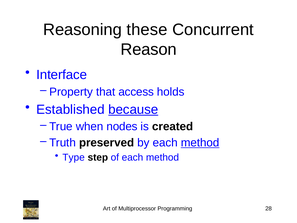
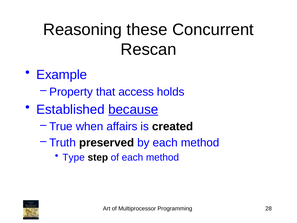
Reason: Reason -> Rescan (149, 49)
Interface: Interface -> Example (62, 75)
nodes: nodes -> affairs (122, 126)
method underline: present -> none (200, 143)
